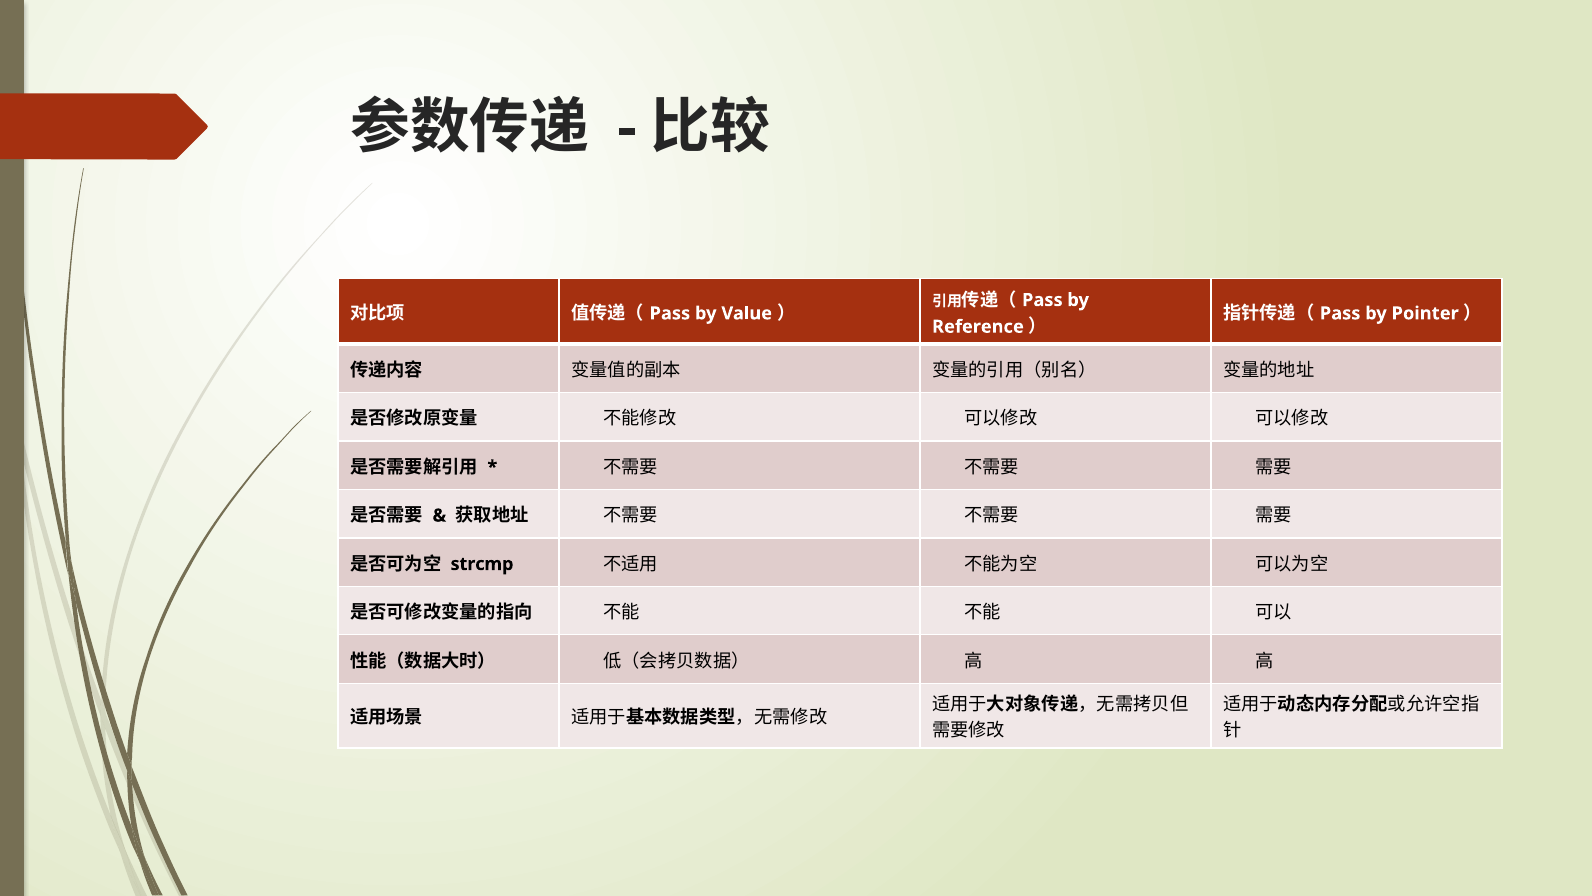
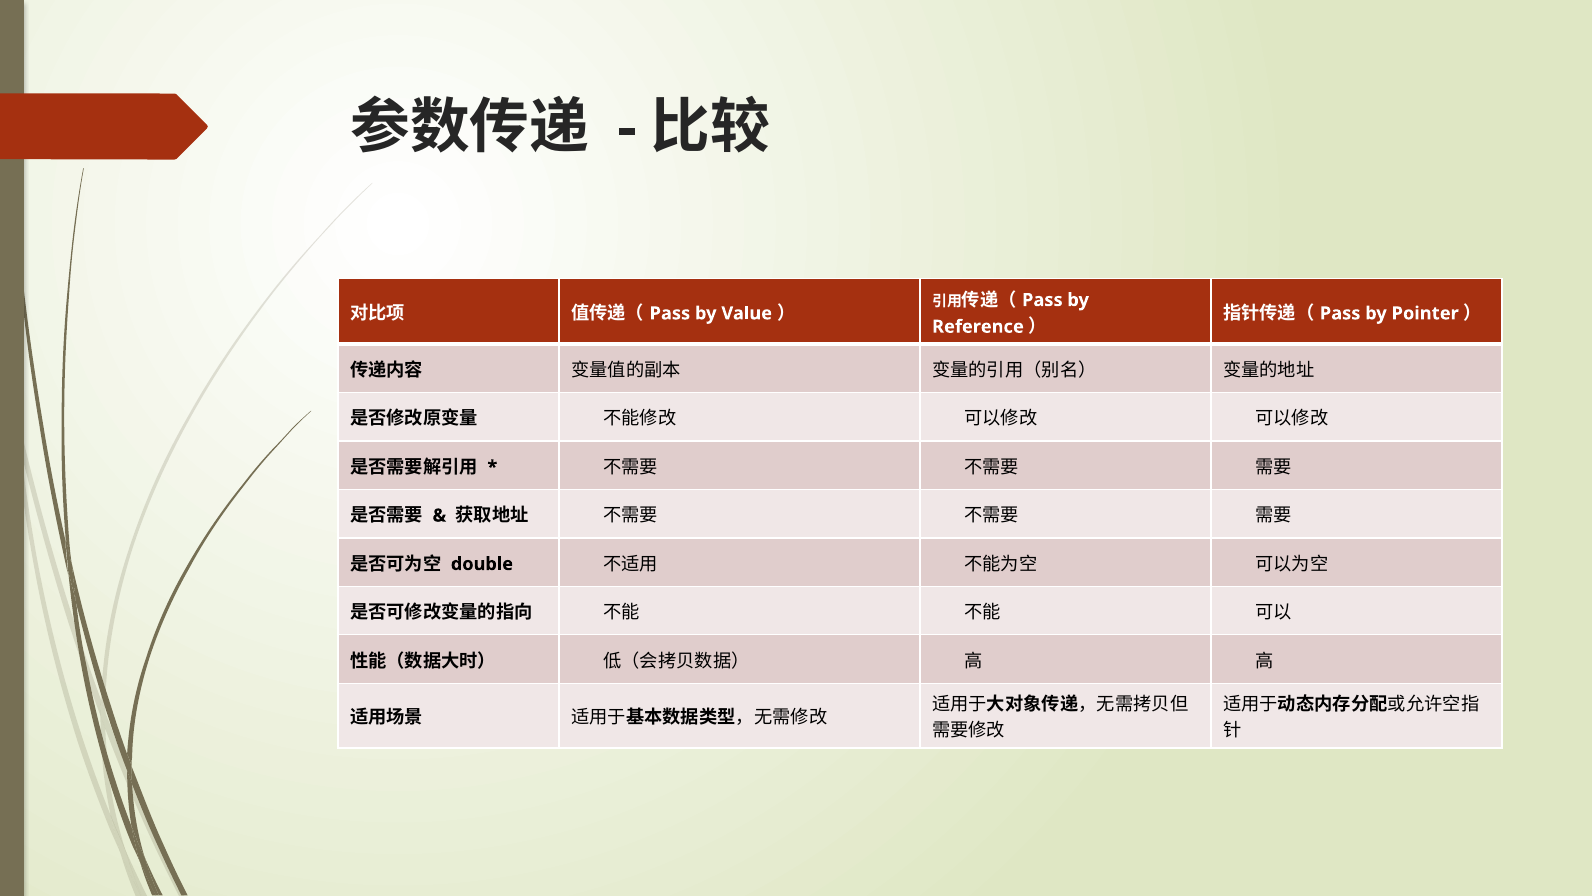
strcmp: strcmp -> double (482, 564)
